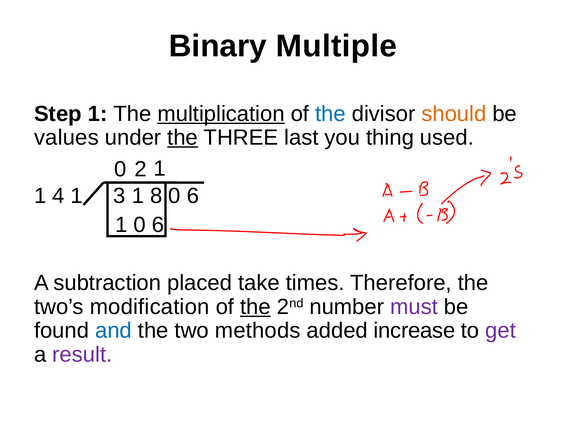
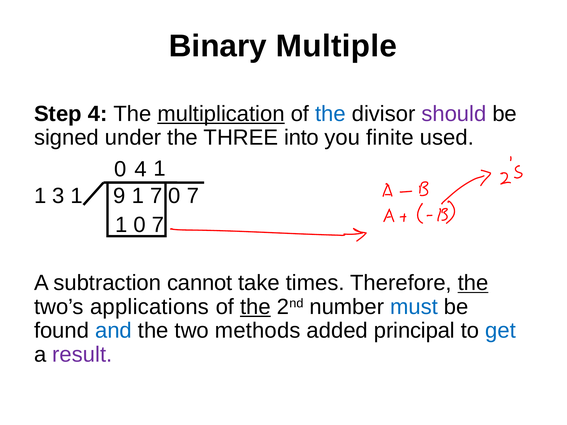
Step 1: 1 -> 4 (98, 114)
should colour: orange -> purple (454, 114)
values: values -> signed (66, 138)
the underline: present -> none (183, 138)
last: last -> into (301, 138)
thing: thing -> finite (390, 138)
0 2: 2 -> 4 (141, 169)
4: 4 -> 3 (58, 196)
3: 3 -> 9 (119, 196)
1 8: 8 -> 7 (156, 196)
6: 6 -> 7 (193, 196)
6: 6 -> 7 (158, 225)
placed: placed -> cannot (200, 283)
the underline: none -> present (473, 283)
modification: modification -> applications (150, 307)
must colour: purple -> blue (414, 307)
increase: increase -> principal (414, 331)
get colour: purple -> blue (500, 331)
